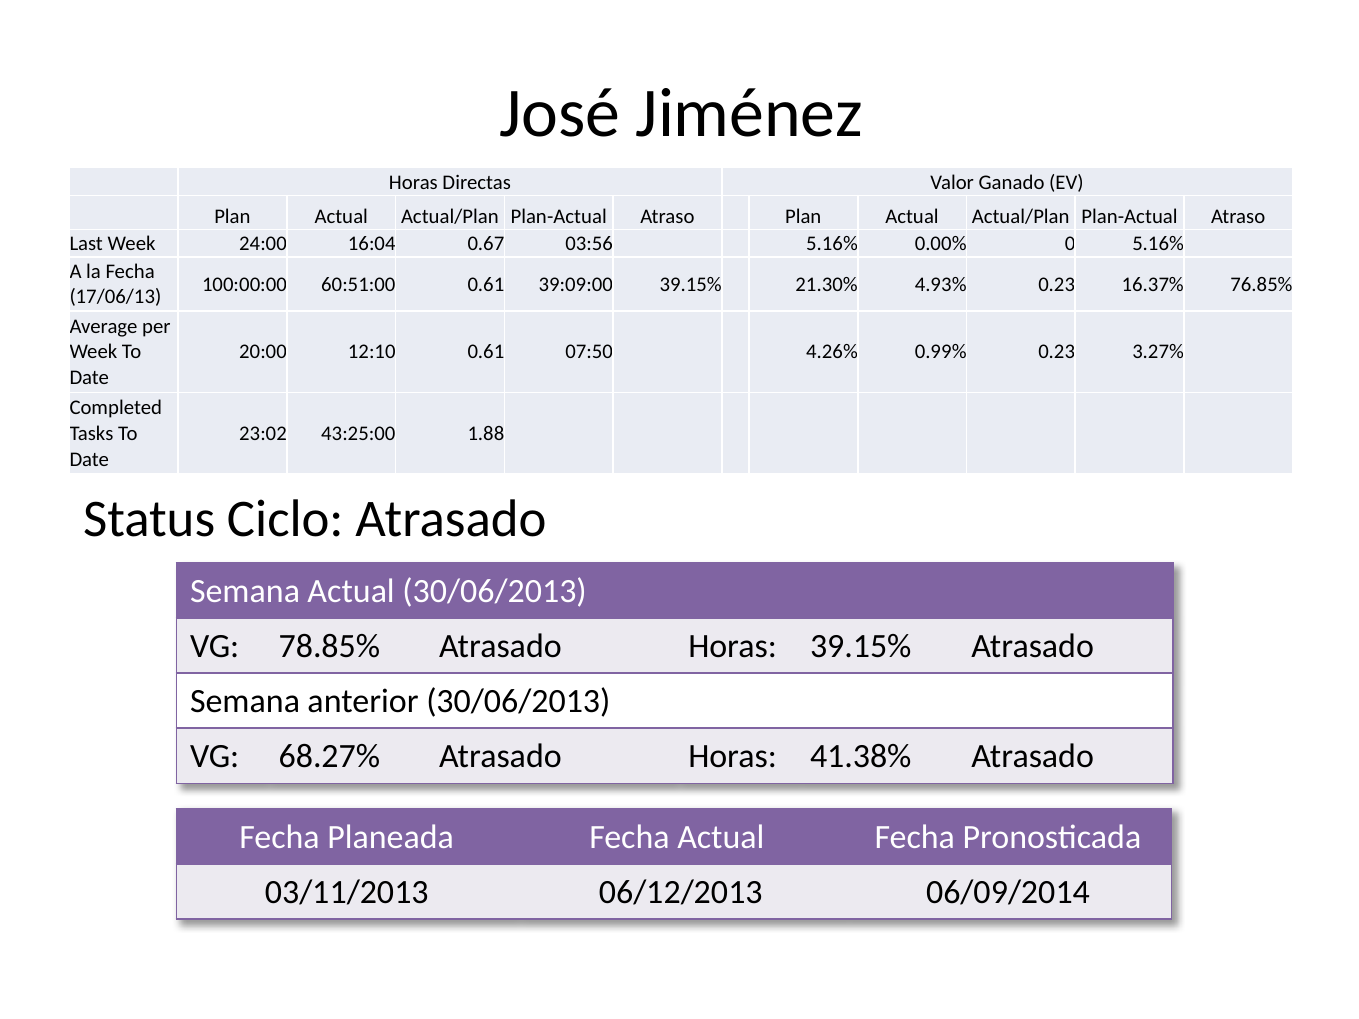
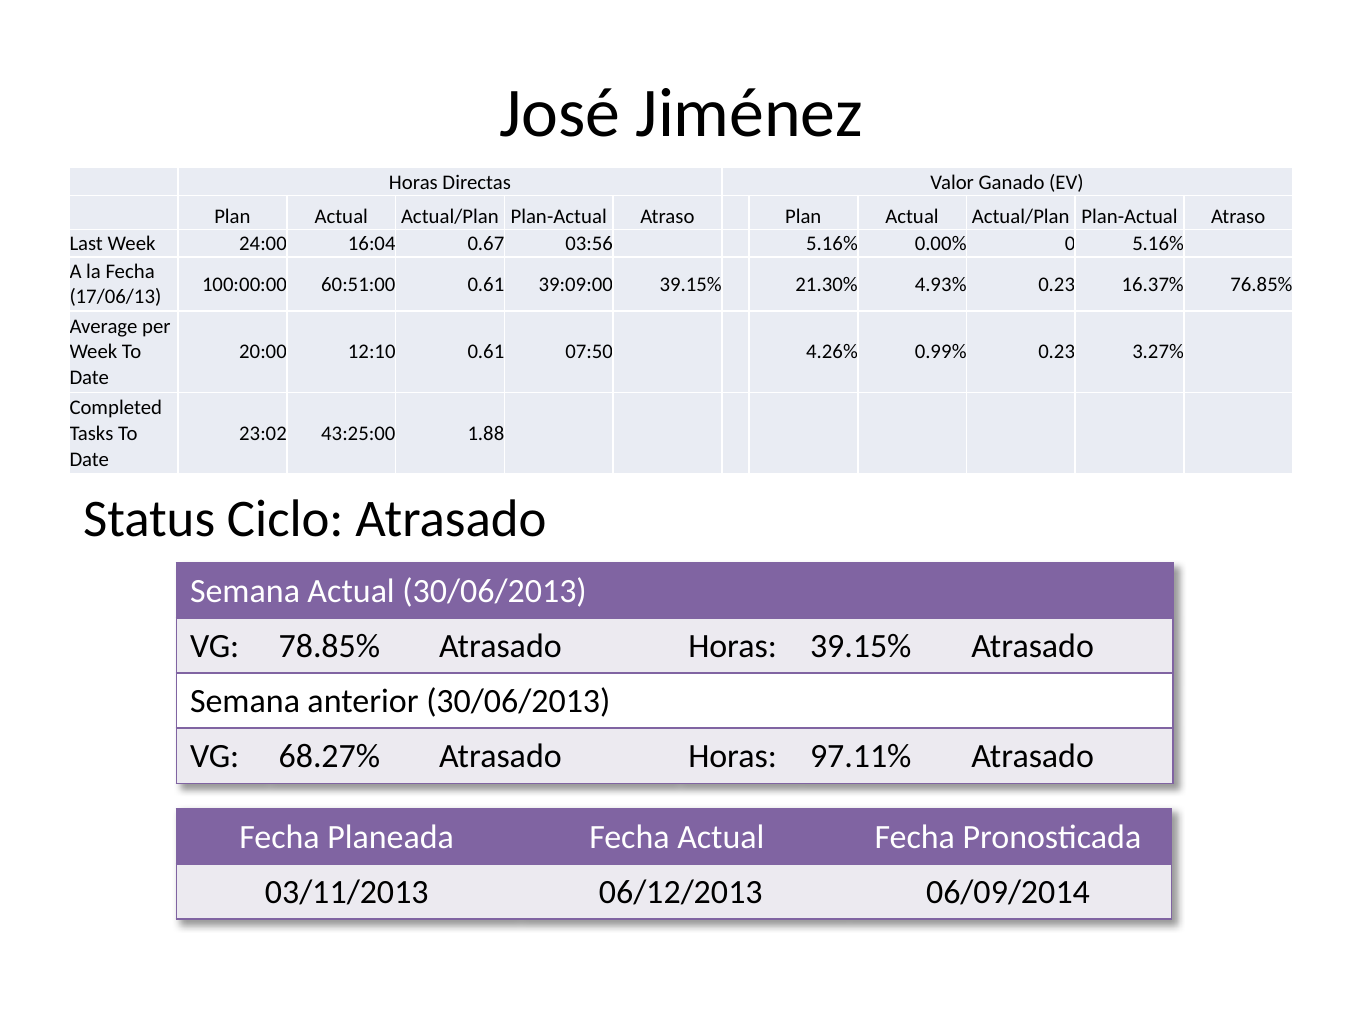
41.38%: 41.38% -> 97.11% (861, 756)
